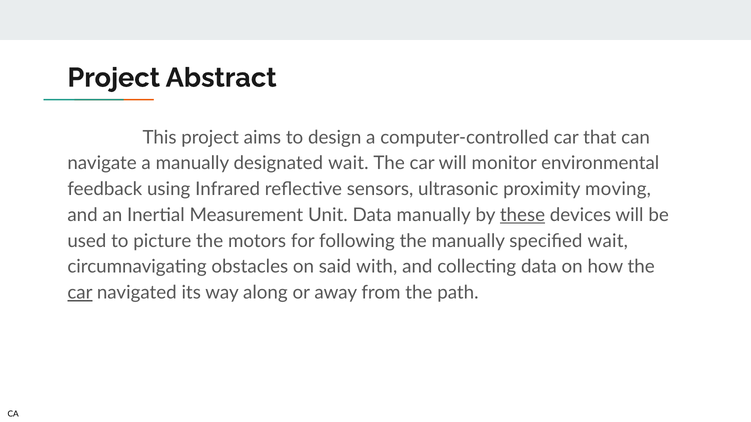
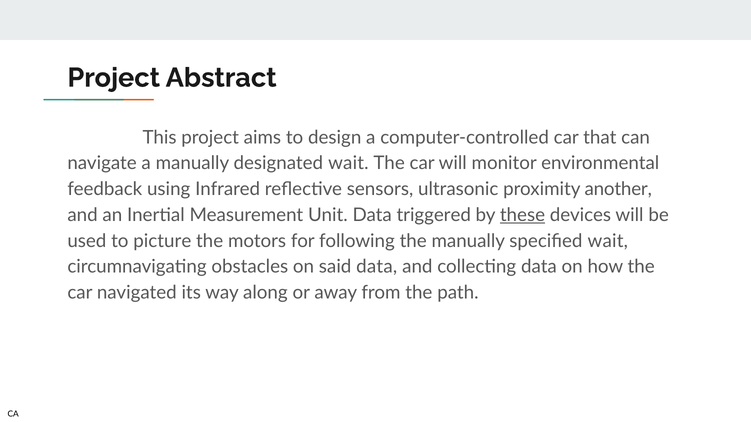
moving: moving -> another (618, 189)
Data manually: manually -> triggered (434, 215)
said with: with -> data (377, 267)
car underline: present -> none (80, 293)
